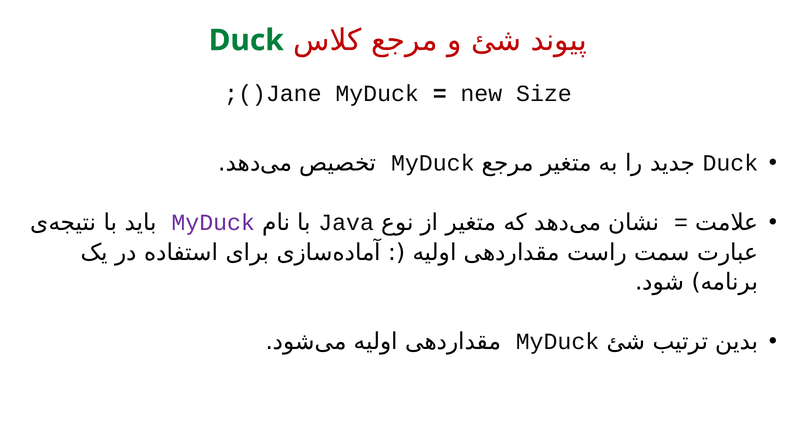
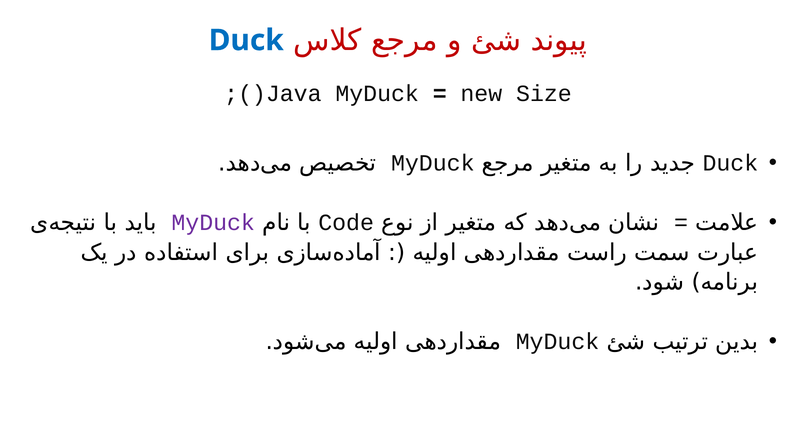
Duck colour: green -> blue (246, 40)
Jane: Jane -> Java (294, 93)
Java: Java -> Code (346, 223)
